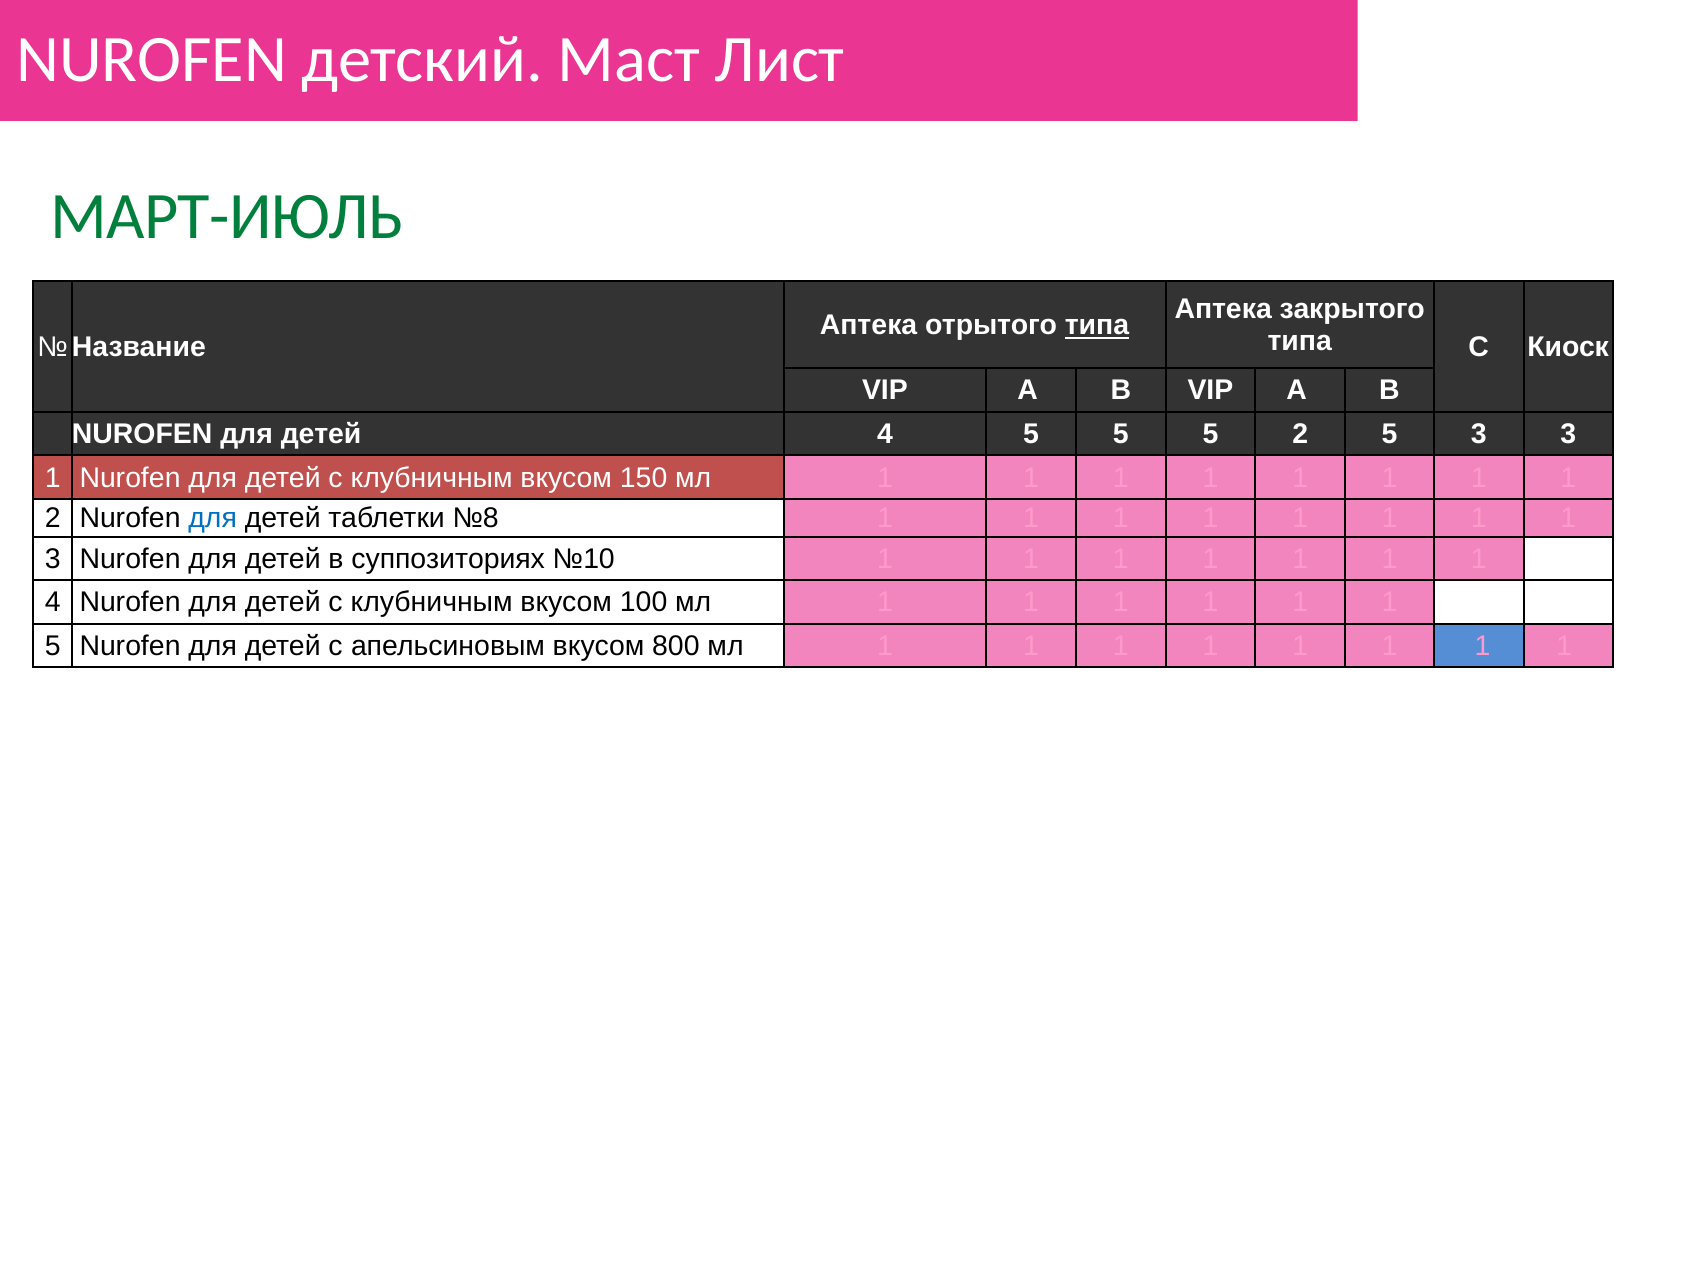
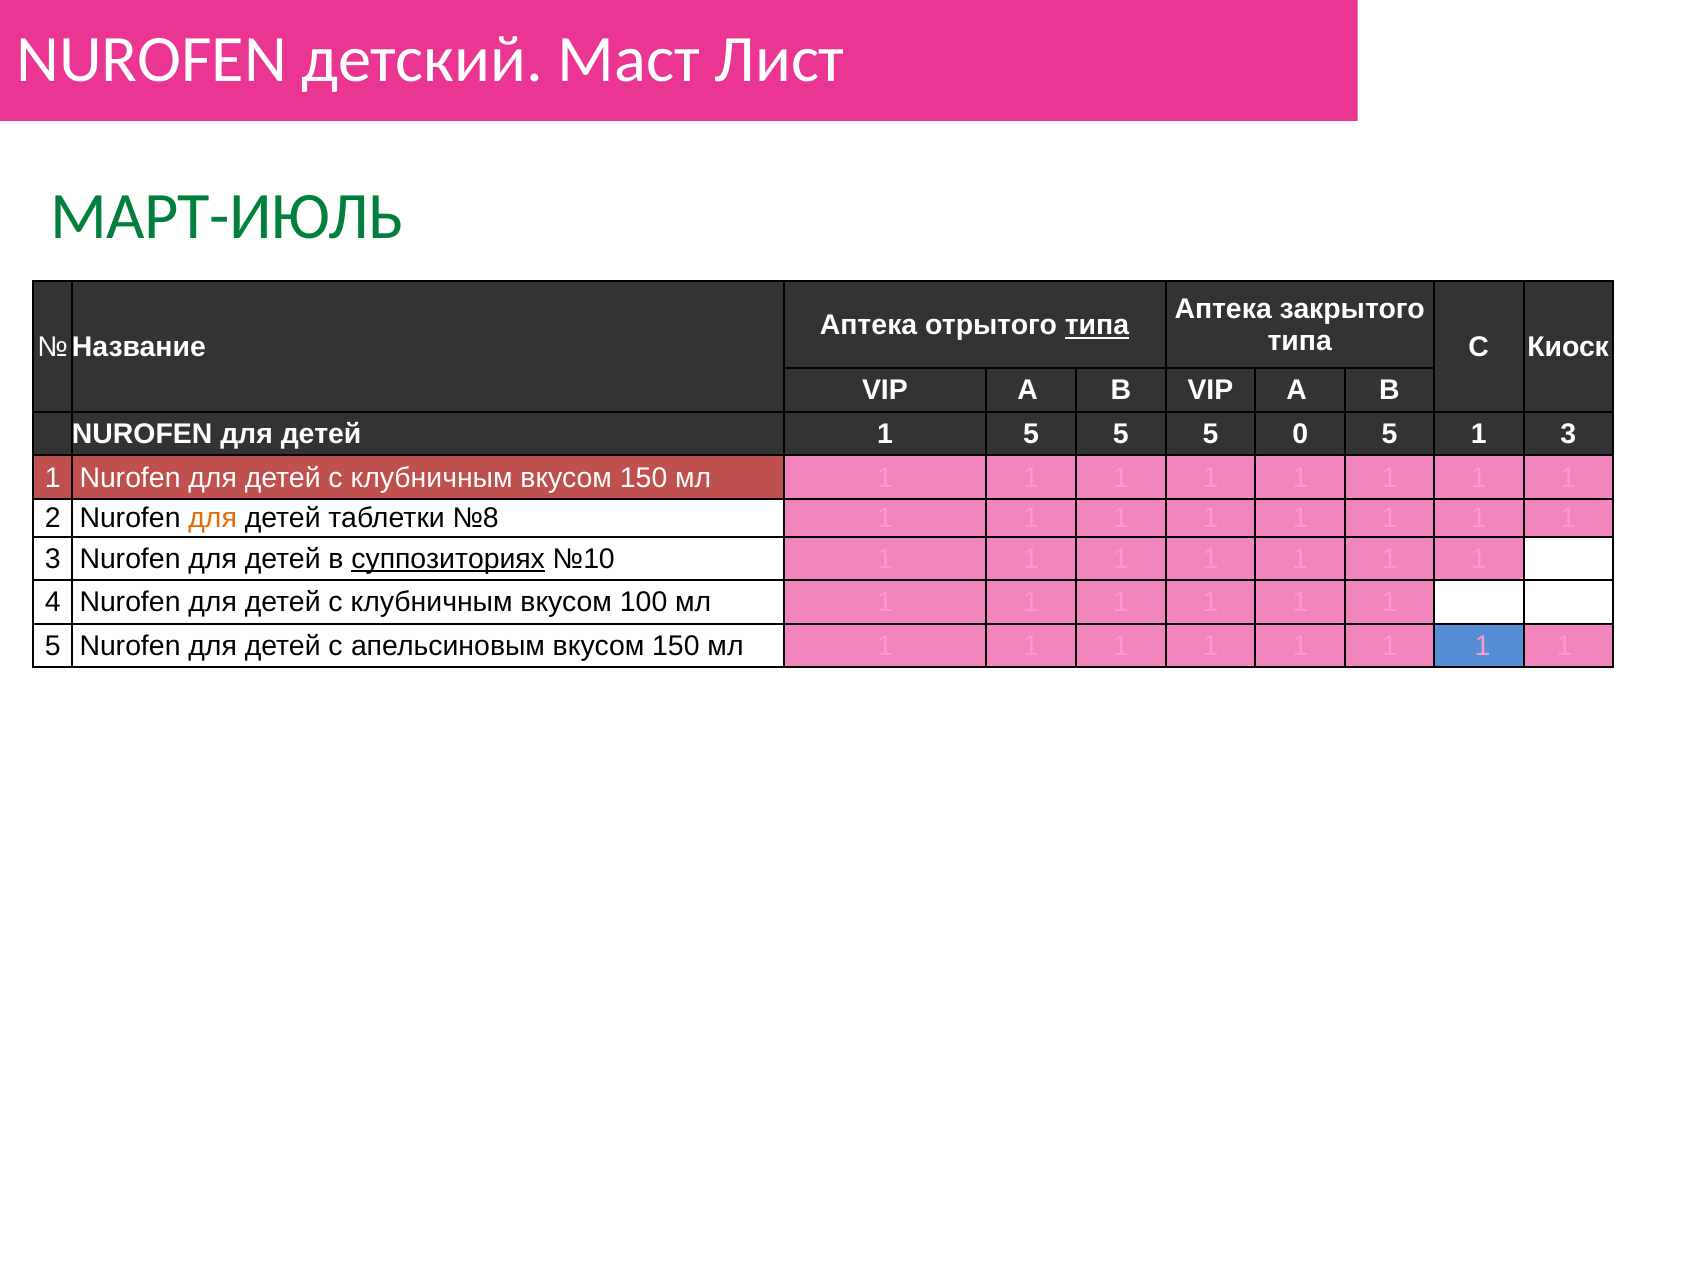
детей 4: 4 -> 1 (885, 434)
5 2: 2 -> 0 (1300, 434)
5 3: 3 -> 1 (1479, 434)
для colour: blue -> orange (213, 518)
суппозиториях underline: none -> present (448, 559)
апельсиновым вкусом 800: 800 -> 150 (676, 646)
